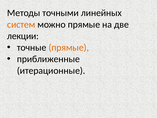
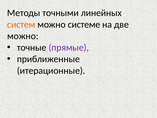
можно прямые: прямые -> системе (84, 24)
лекции: лекции -> можно (23, 36)
прямые colour: orange -> purple (69, 47)
